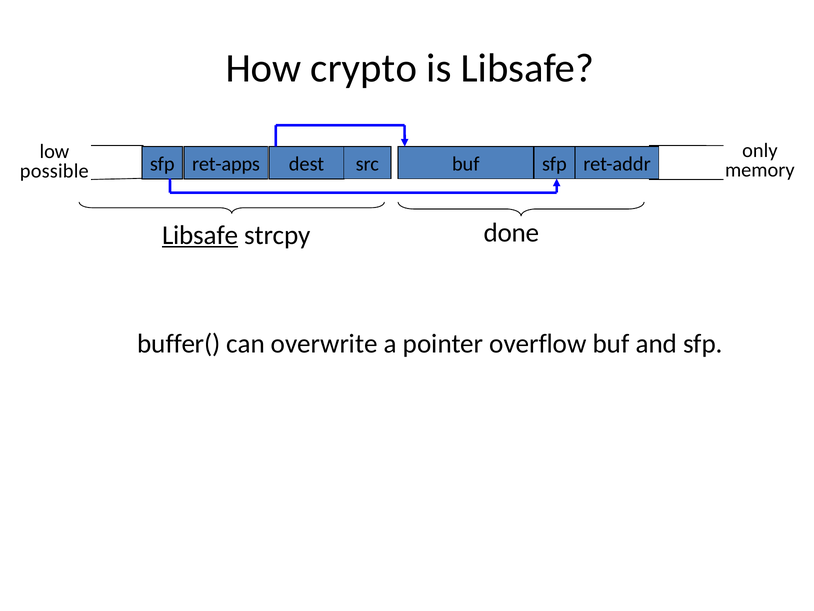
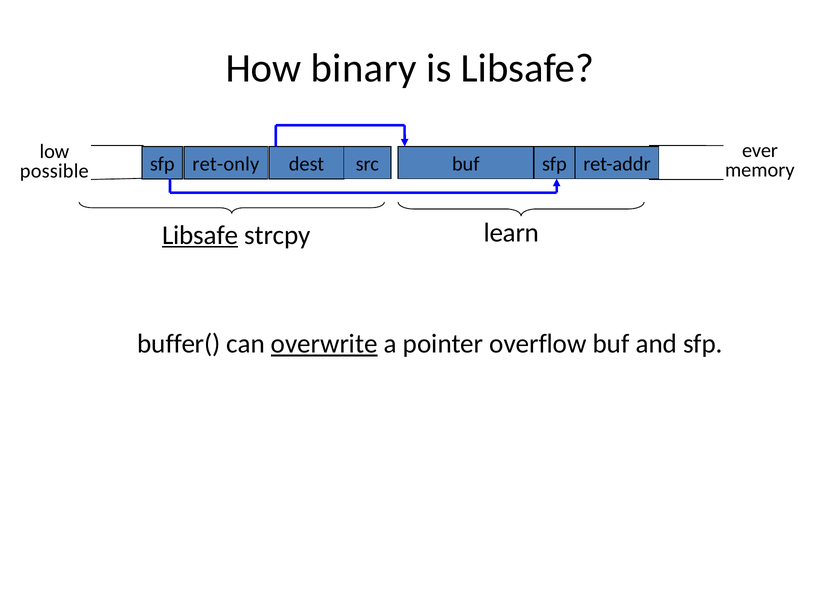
crypto: crypto -> binary (364, 68)
only: only -> ever (760, 151)
ret-apps: ret-apps -> ret-only (226, 164)
done: done -> learn (511, 233)
overwrite underline: none -> present (324, 344)
